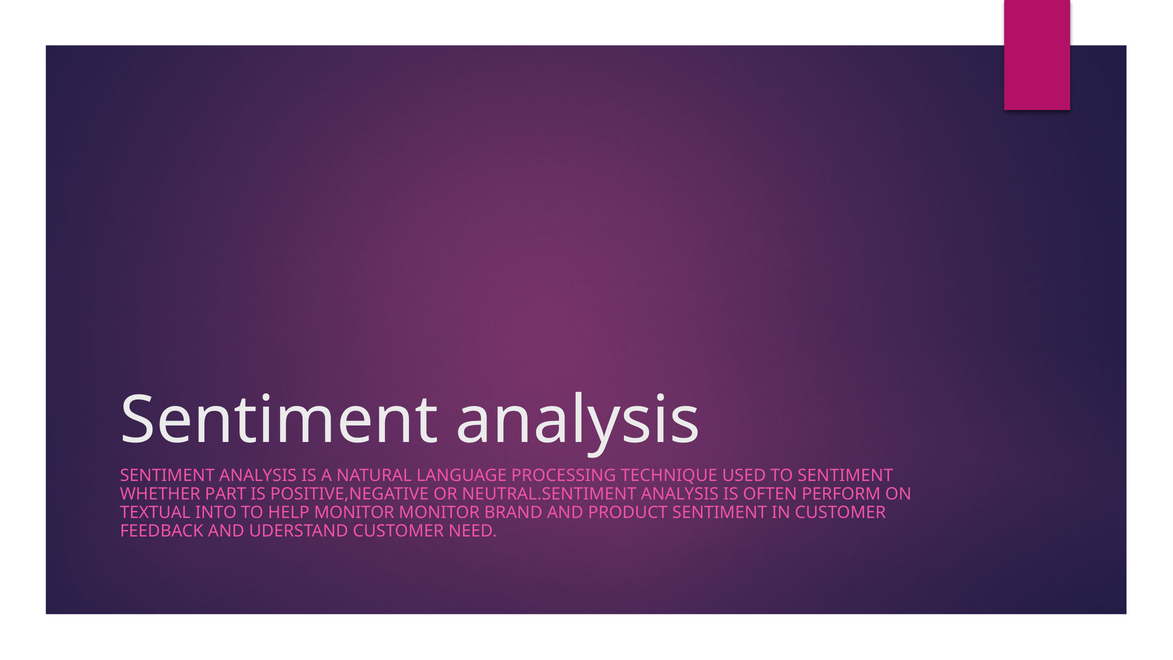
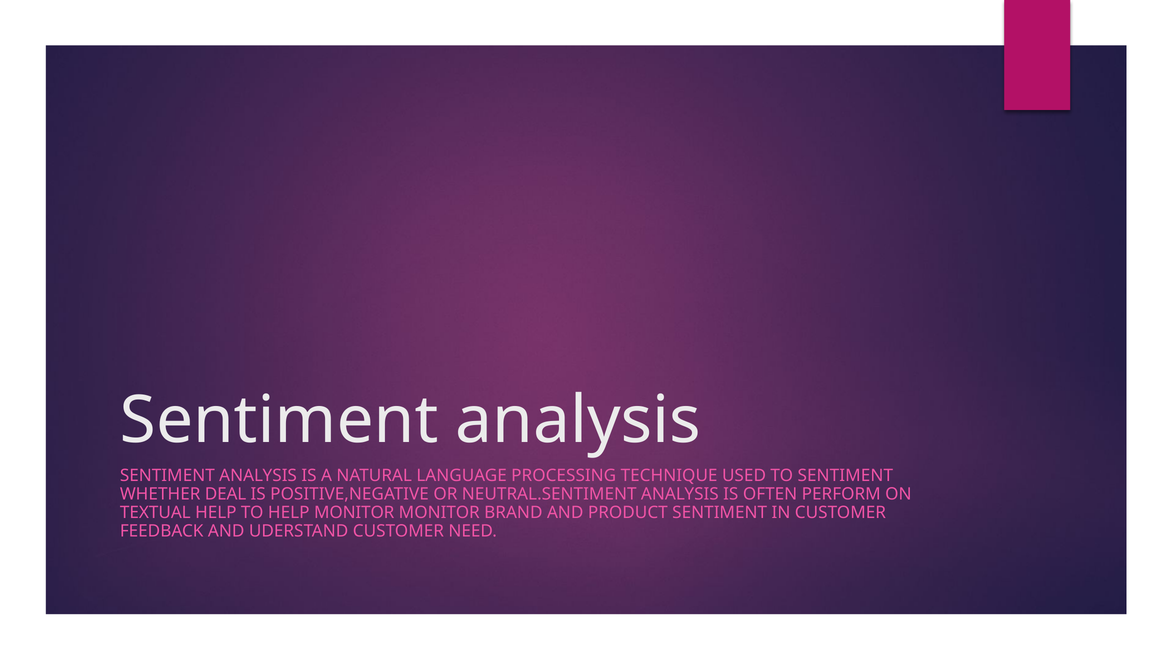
PART: PART -> DEAL (226, 494)
TEXTUAL INTO: INTO -> HELP (216, 513)
